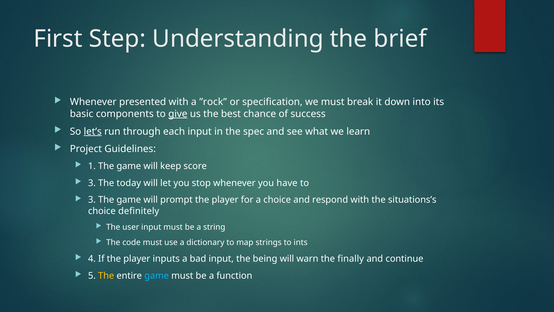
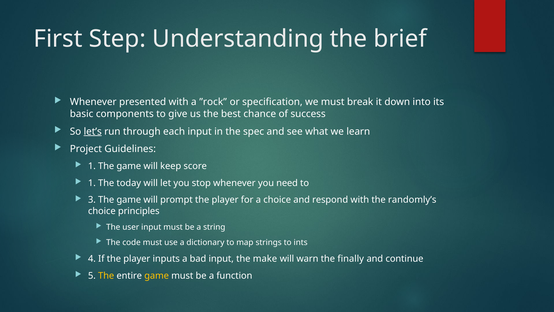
give underline: present -> none (178, 114)
3: 3 -> 1 (92, 183)
have: have -> need (287, 183)
situations’s: situations’s -> randomly’s (412, 200)
definitely: definitely -> principles (139, 211)
being: being -> make (265, 259)
game colour: light blue -> yellow (157, 275)
